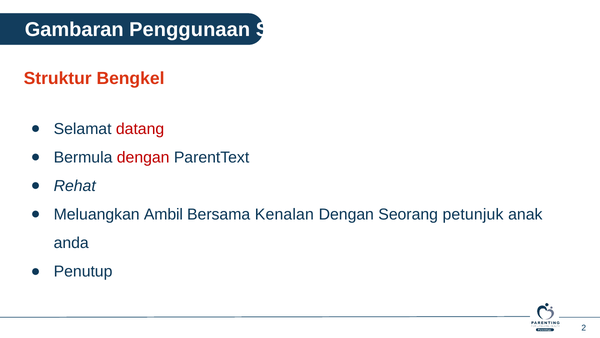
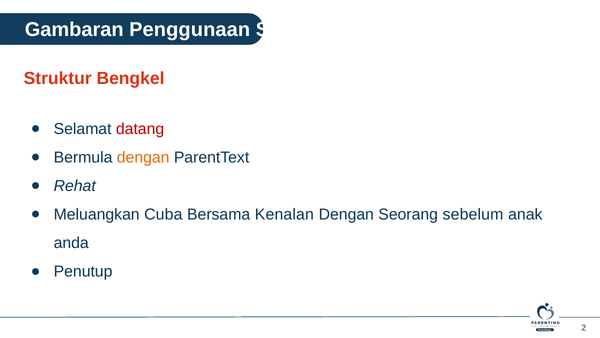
dengan colour: red -> orange (143, 157)
Ambil: Ambil -> Cuba (163, 214)
petunjuk: petunjuk -> sebelum (473, 214)
